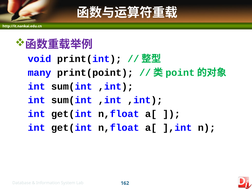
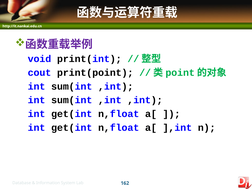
many: many -> cout (39, 73)
